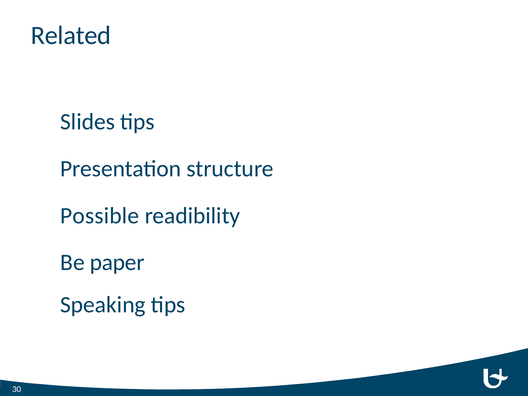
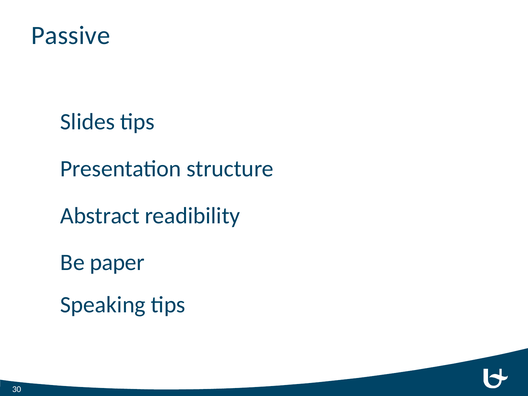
Related: Related -> Passive (71, 36)
Possible: Possible -> Abstract (100, 216)
